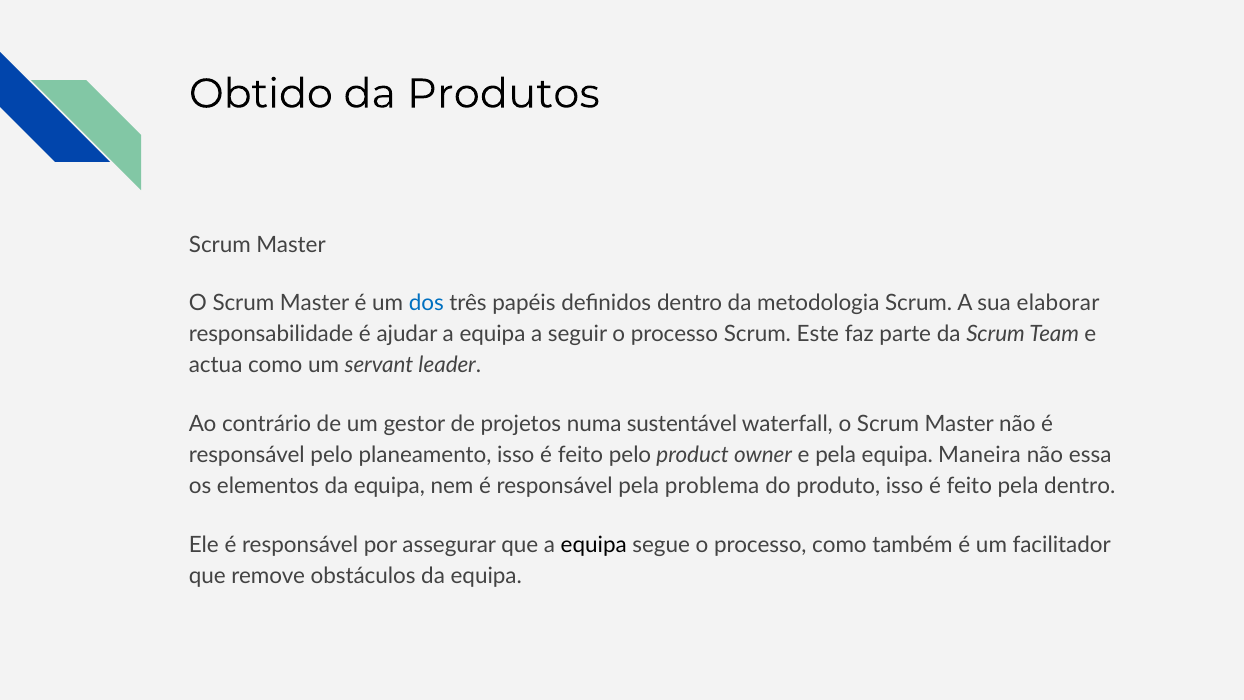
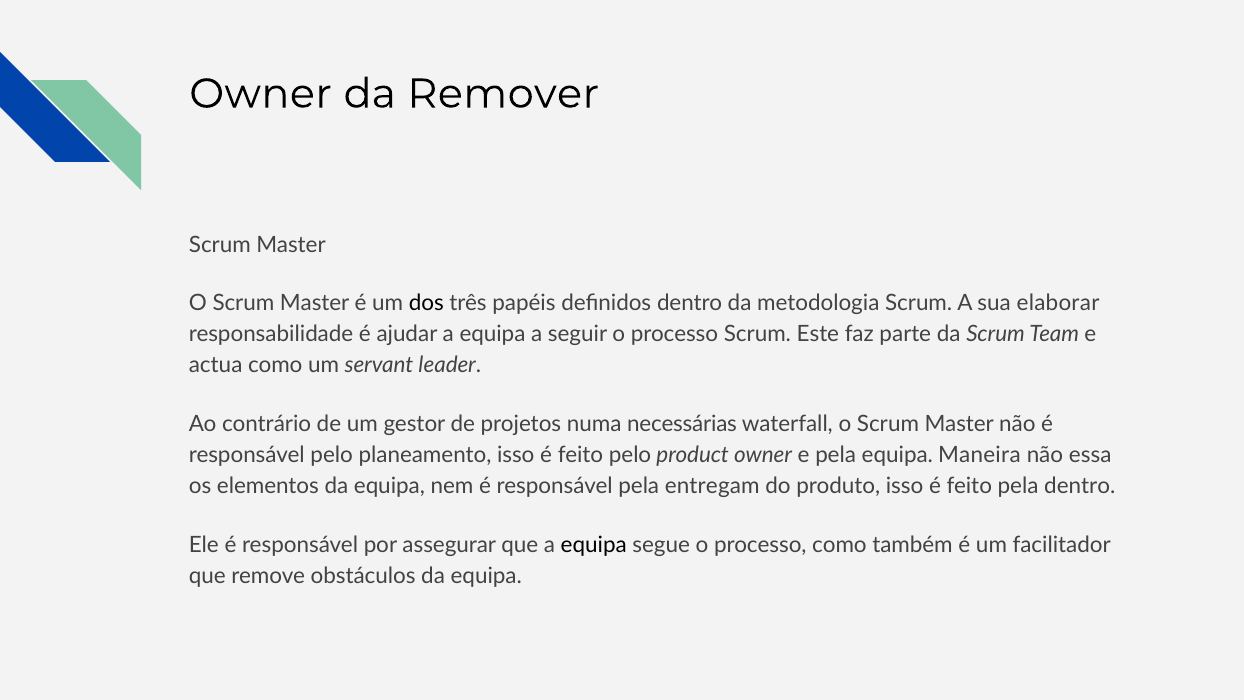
Obtido: Obtido -> Owner (261, 94)
Produtos: Produtos -> Remover (503, 94)
dos colour: blue -> black (426, 303)
sustentável: sustentável -> necessárias (682, 424)
problema: problema -> entregam (712, 486)
